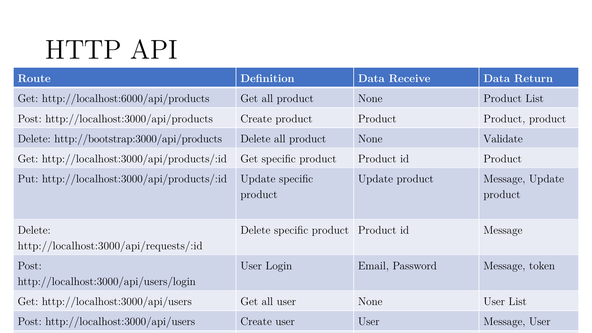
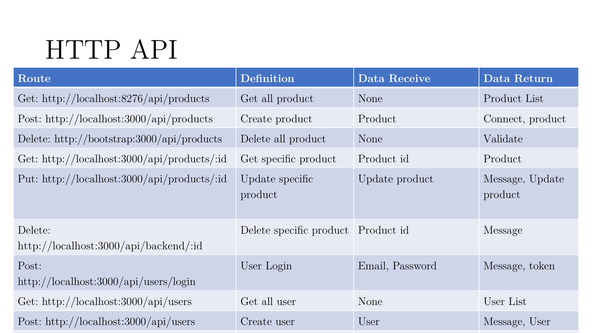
http://localhost:6000/api/products: http://localhost:6000/api/products -> http://localhost:8276/api/products (126, 99)
Create product Product Product: Product -> Connect (504, 119)
http://localhost:3000/api/requests/:id: http://localhost:3000/api/requests/:id -> http://localhost:3000/api/backend/:id (110, 246)
